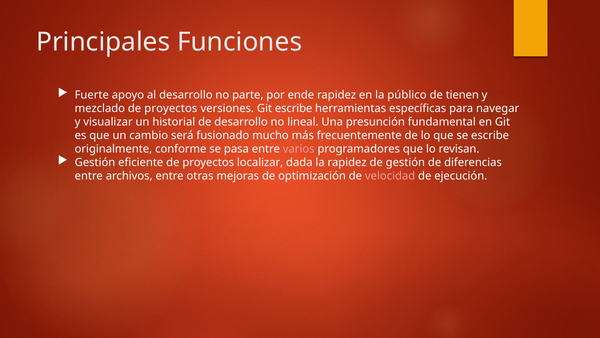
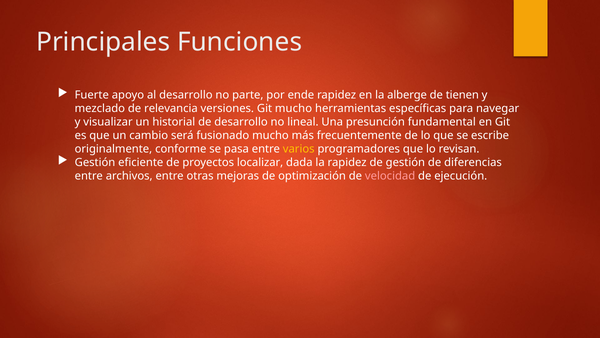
público: público -> alberge (407, 95)
mezclado de proyectos: proyectos -> relevancia (171, 108)
Git escribe: escribe -> mucho (294, 108)
varios colour: pink -> yellow (299, 149)
